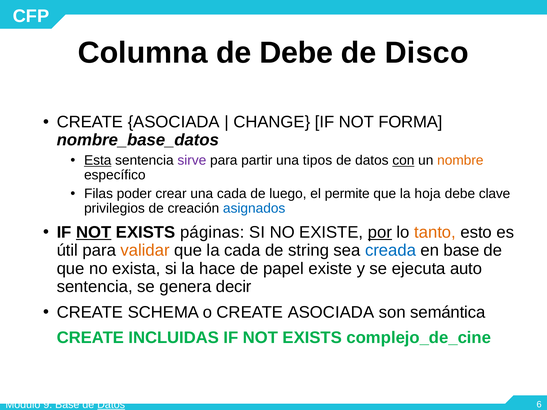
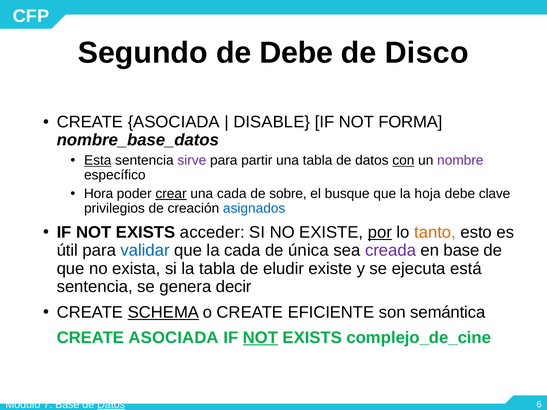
Columna: Columna -> Segundo (143, 53)
CHANGE: CHANGE -> DISABLE (272, 122)
una tipos: tipos -> tabla (318, 160)
nombre colour: orange -> purple (460, 160)
Filas: Filas -> Hora (99, 194)
crear underline: none -> present (171, 194)
luego: luego -> sobre (288, 194)
permite: permite -> busque (347, 194)
NOT underline: present -> none (94, 233)
páginas: páginas -> acceder (212, 233)
validar colour: orange -> blue (145, 251)
string: string -> única (308, 251)
creada colour: blue -> purple (391, 251)
la hace: hace -> tabla (217, 269)
papel: papel -> eludir (284, 269)
auto: auto -> está (466, 269)
SCHEMA underline: none -> present (163, 312)
o CREATE ASOCIADA: ASOCIADA -> EFICIENTE (331, 312)
INCLUIDAS: INCLUIDAS -> ASOCIADA (174, 338)
NOT underline: none -> present (260, 338)
9: 9 -> 7 (48, 405)
